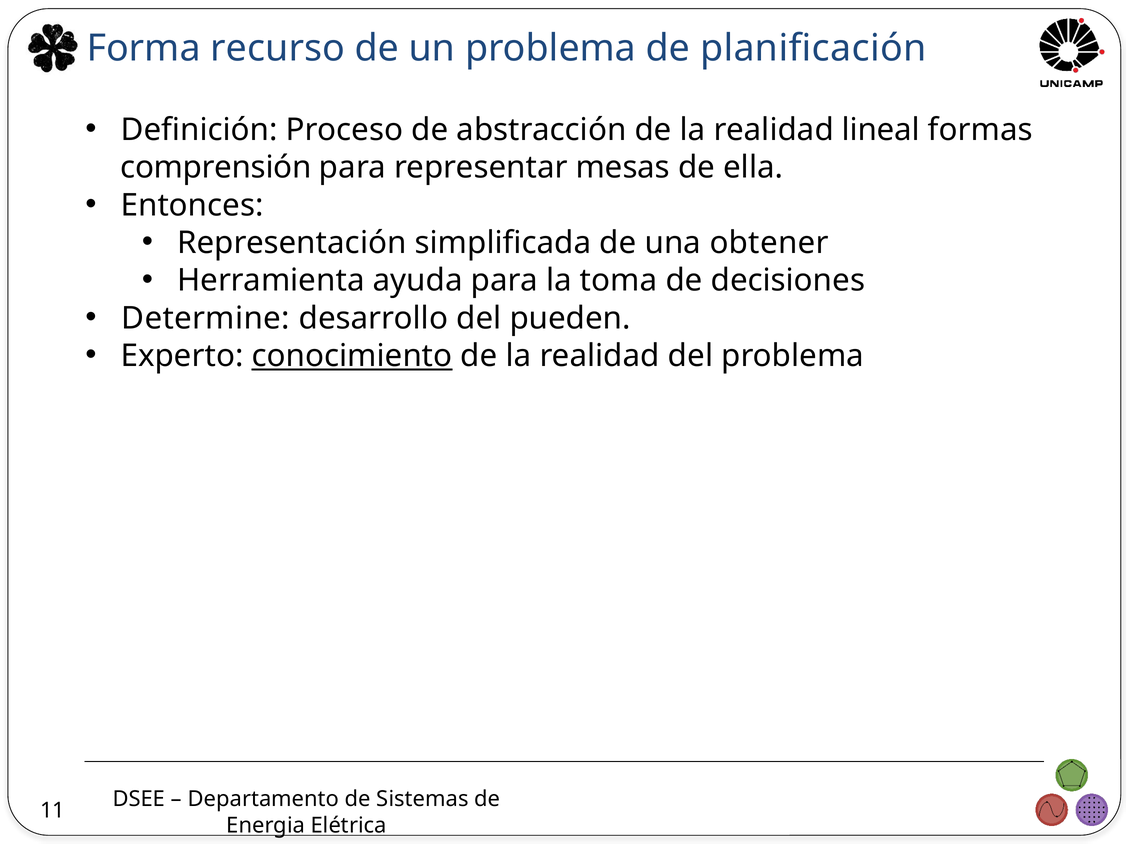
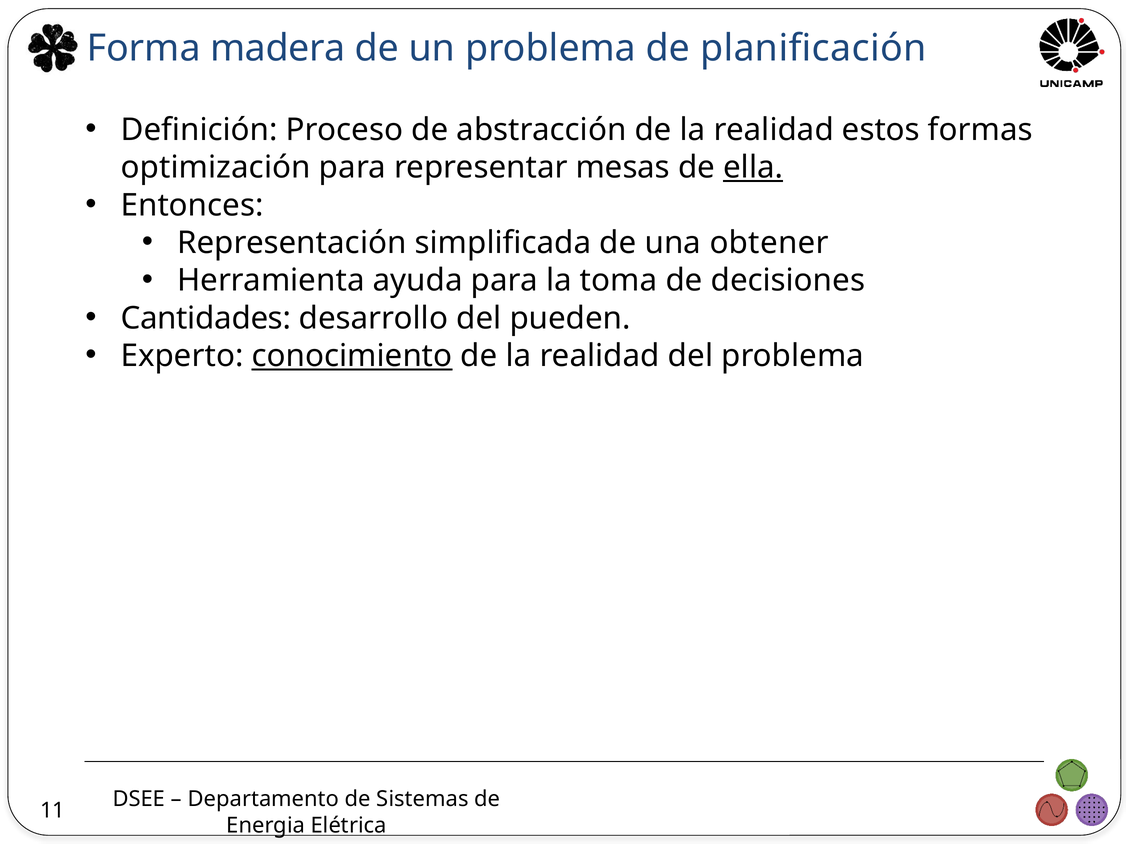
recurso: recurso -> madera (278, 48)
lineal: lineal -> estos (881, 130)
comprensión: comprensión -> optimización (216, 168)
ella underline: none -> present (753, 168)
Determine: Determine -> Cantidades (206, 318)
